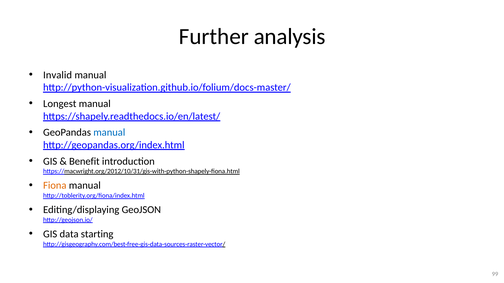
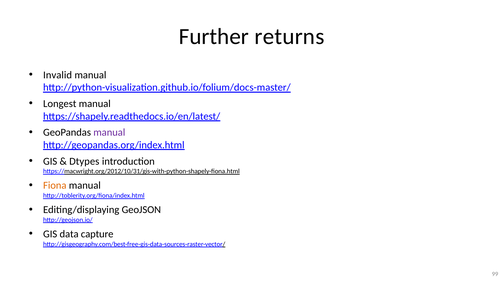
analysis: analysis -> returns (289, 37)
manual colour: blue -> purple (109, 133)
Benefit: Benefit -> Dtypes (84, 162)
starting: starting -> capture (97, 234)
